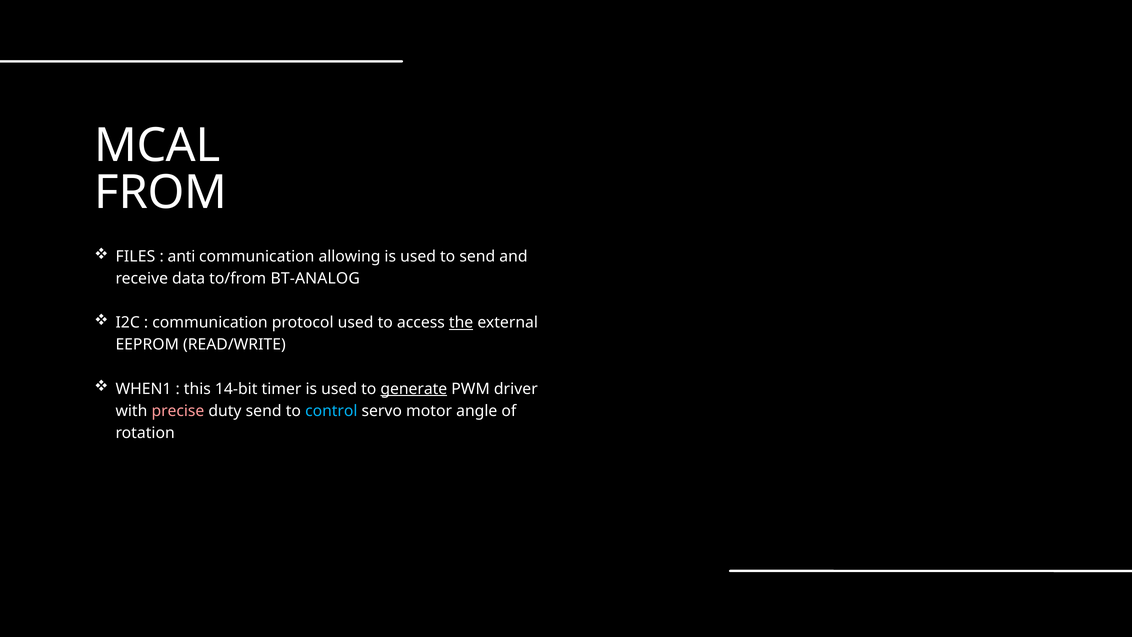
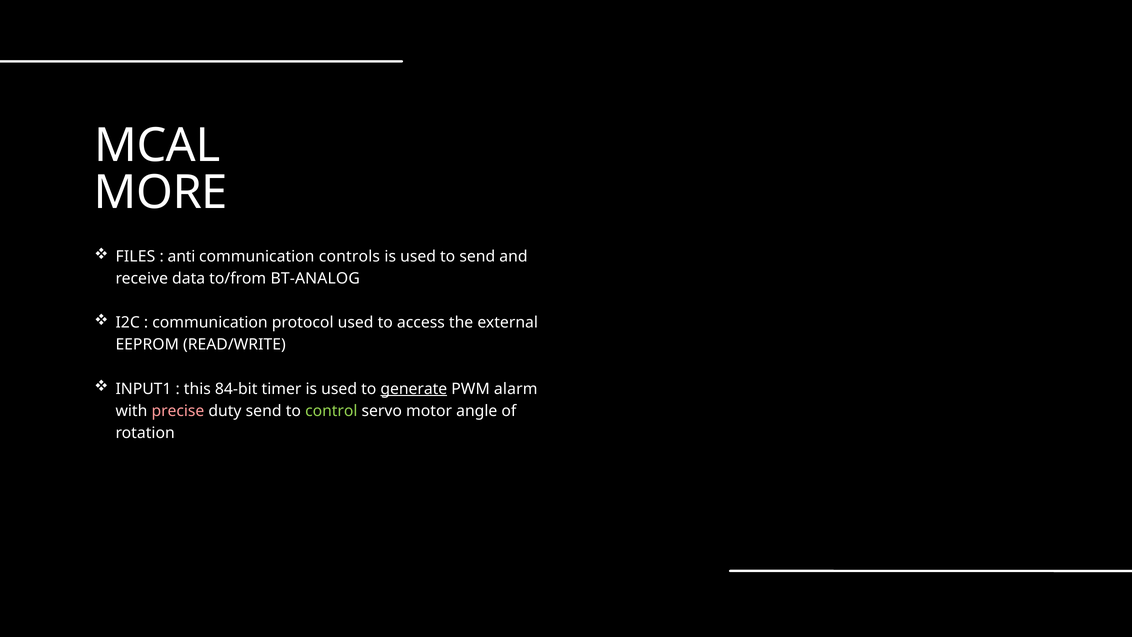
FROM: FROM -> MORE (161, 193)
allowing: allowing -> controls (349, 257)
the underline: present -> none (461, 323)
WHEN1: WHEN1 -> INPUT1 (144, 389)
14-bit: 14-bit -> 84-bit (236, 389)
driver: driver -> alarm (516, 389)
control colour: light blue -> light green (331, 411)
